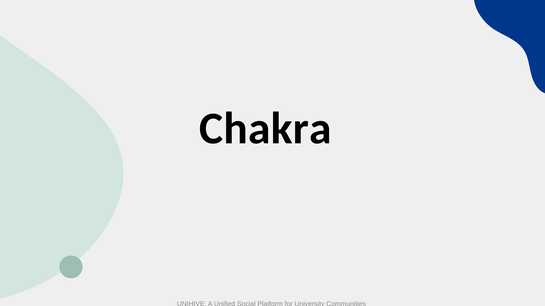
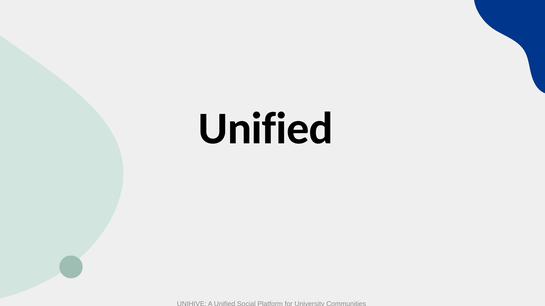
Chakra: Chakra -> Unified (266, 129)
